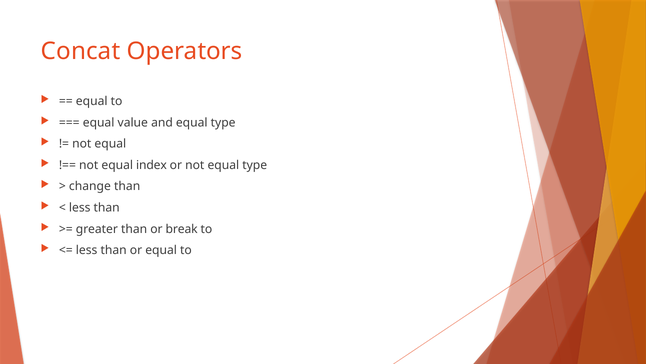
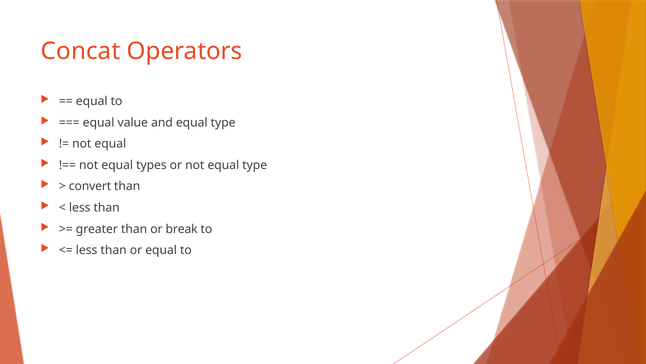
index: index -> types (151, 165)
change: change -> convert (90, 186)
